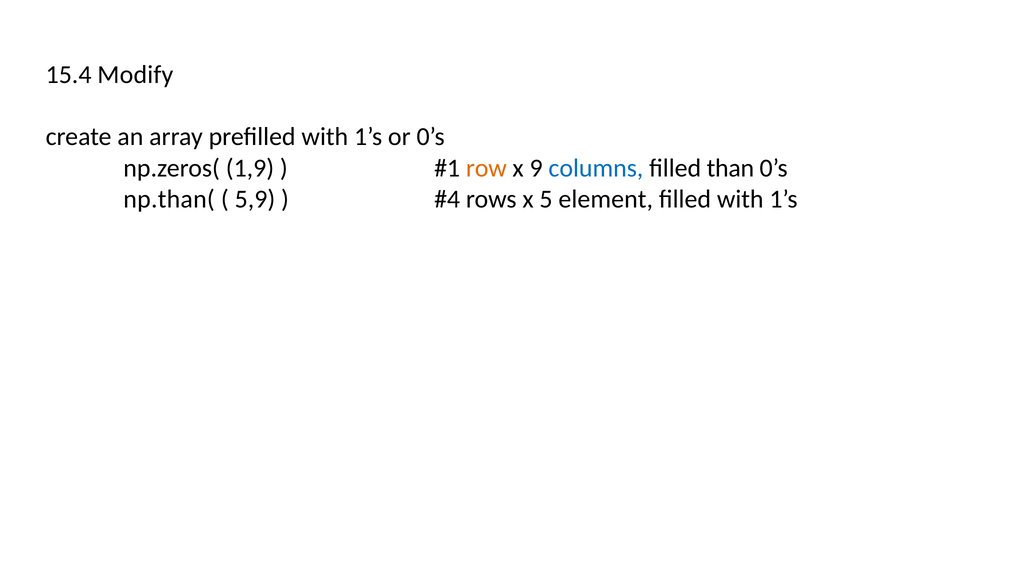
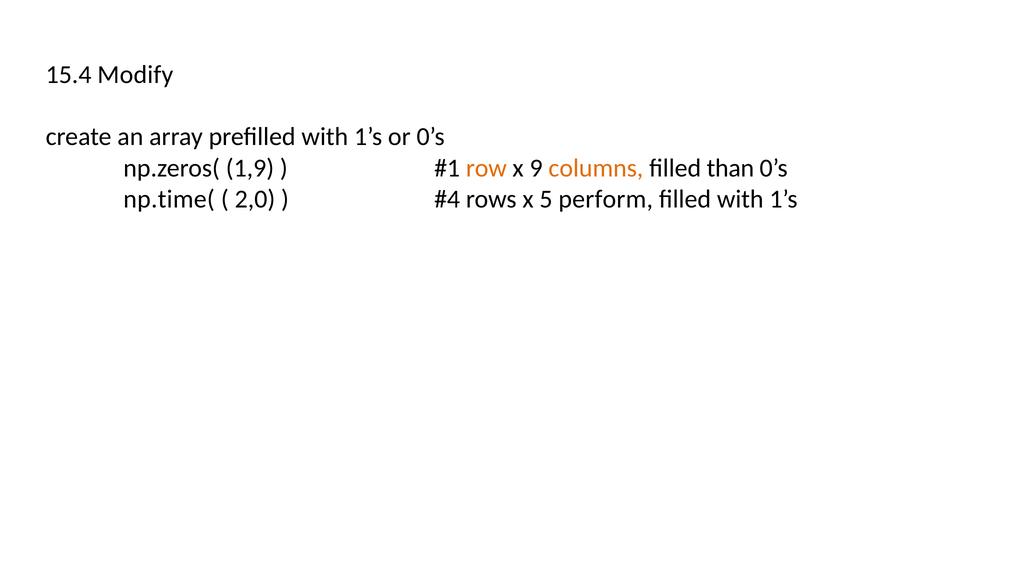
columns colour: blue -> orange (596, 168)
np.than(: np.than( -> np.time( (169, 199)
5,9: 5,9 -> 2,0 (255, 199)
element: element -> perform (606, 199)
